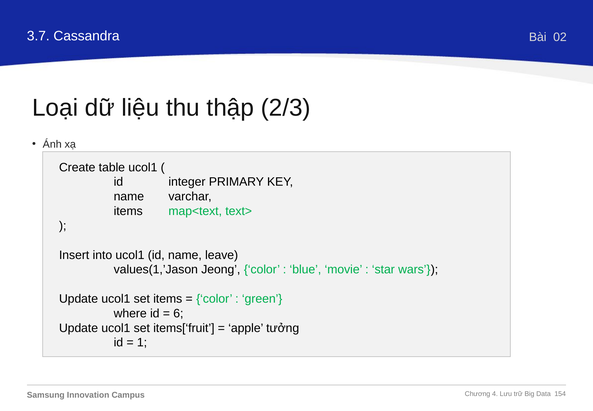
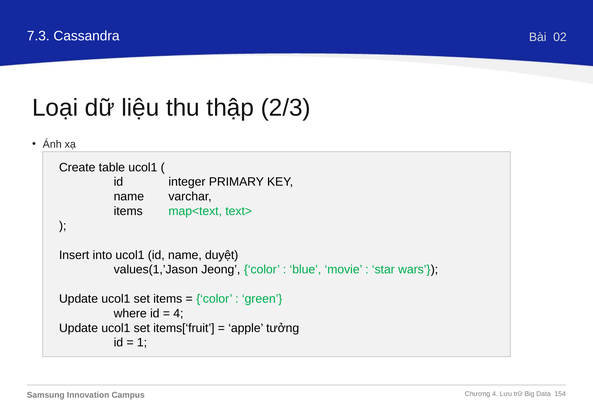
3.7: 3.7 -> 7.3 (38, 36)
leave: leave -> duyệt (222, 255)
6: 6 -> 4 (178, 313)
